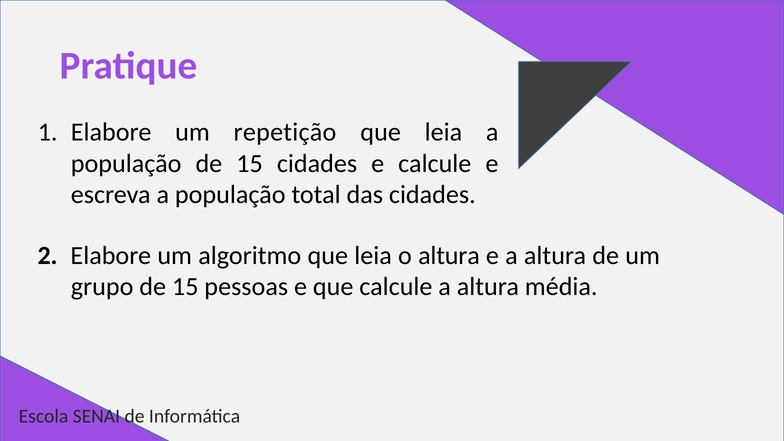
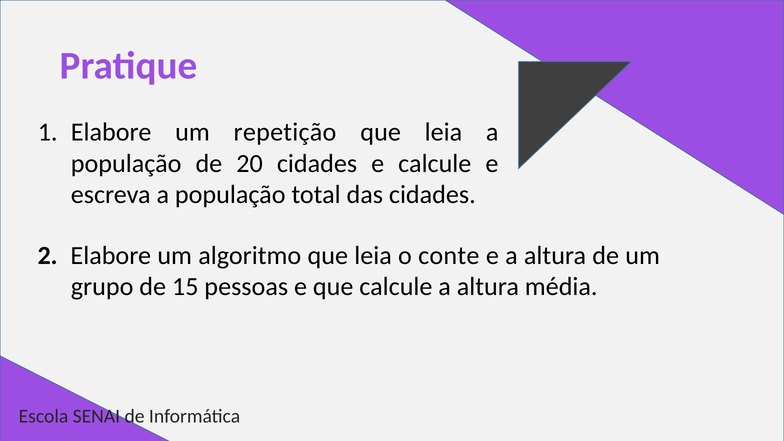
população de 15: 15 -> 20 (250, 163)
o altura: altura -> conte (449, 255)
